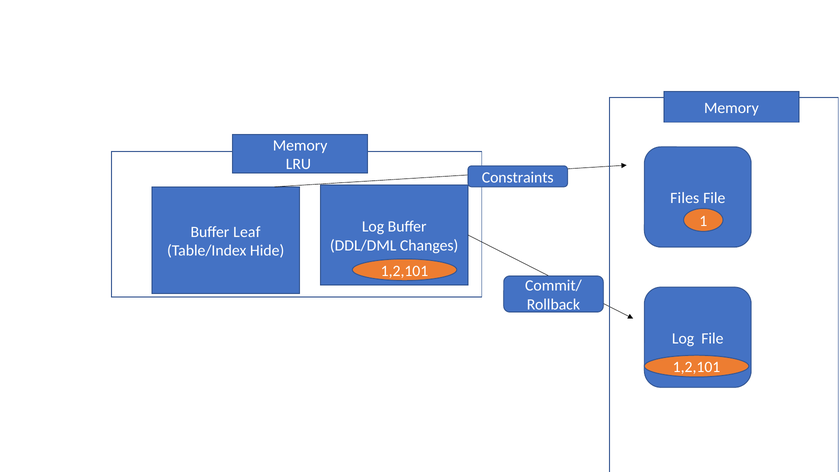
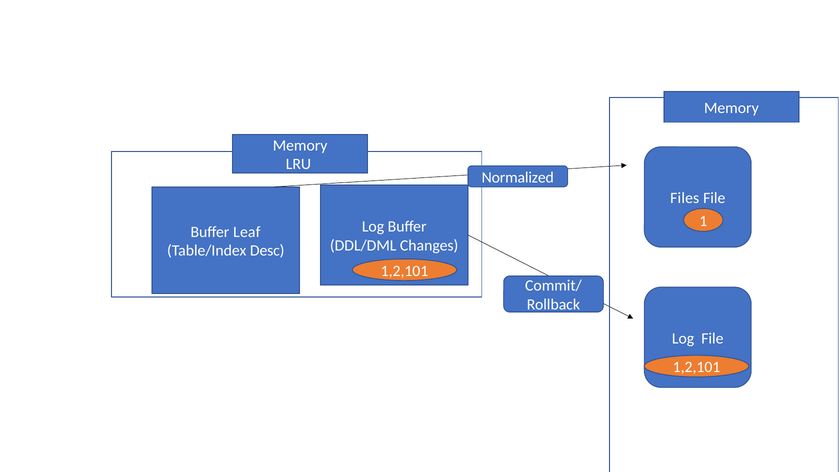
Constraints: Constraints -> Normalized (518, 177)
Hide: Hide -> Desc (267, 251)
